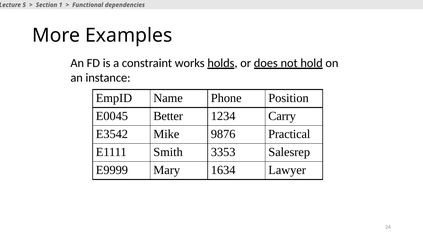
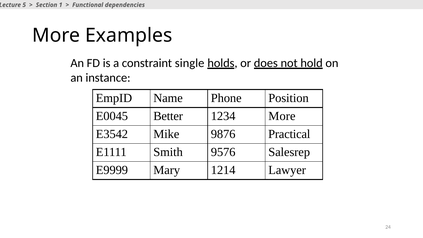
works: works -> single (190, 63)
1234 Carry: Carry -> More (282, 116)
3353: 3353 -> 9576 (223, 152)
1634: 1634 -> 1214 (223, 170)
